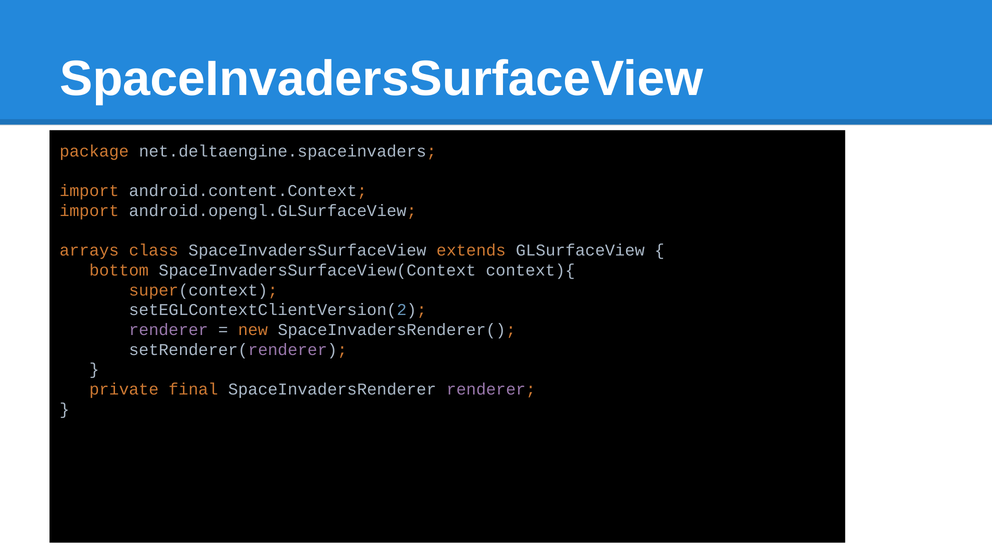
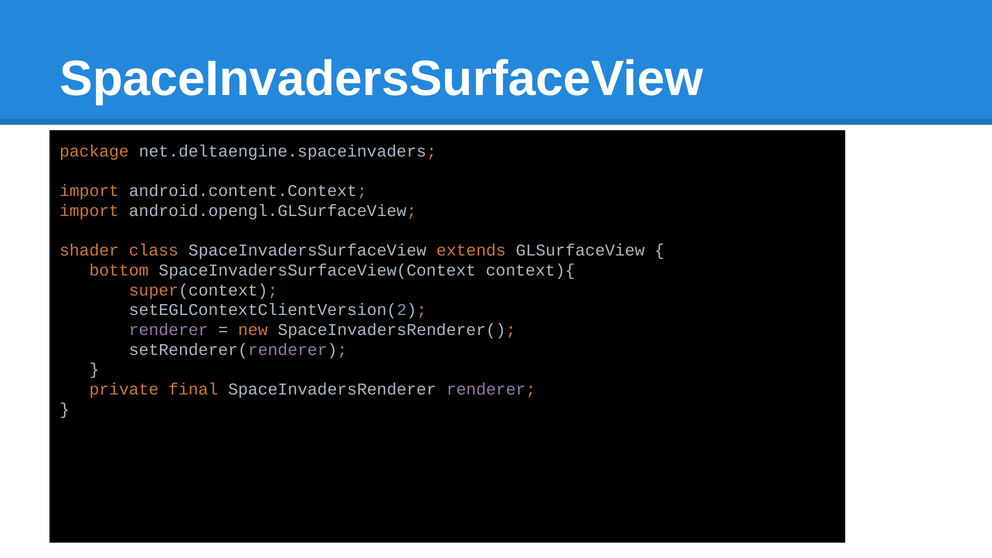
arrays: arrays -> shader (89, 250)
